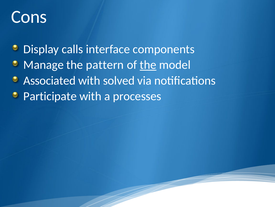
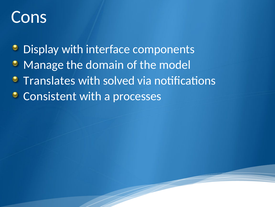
Display calls: calls -> with (72, 49)
pattern: pattern -> domain (105, 65)
the underline: present -> none (148, 65)
Associated: Associated -> Translates (49, 80)
Participate: Participate -> Consistent (50, 96)
